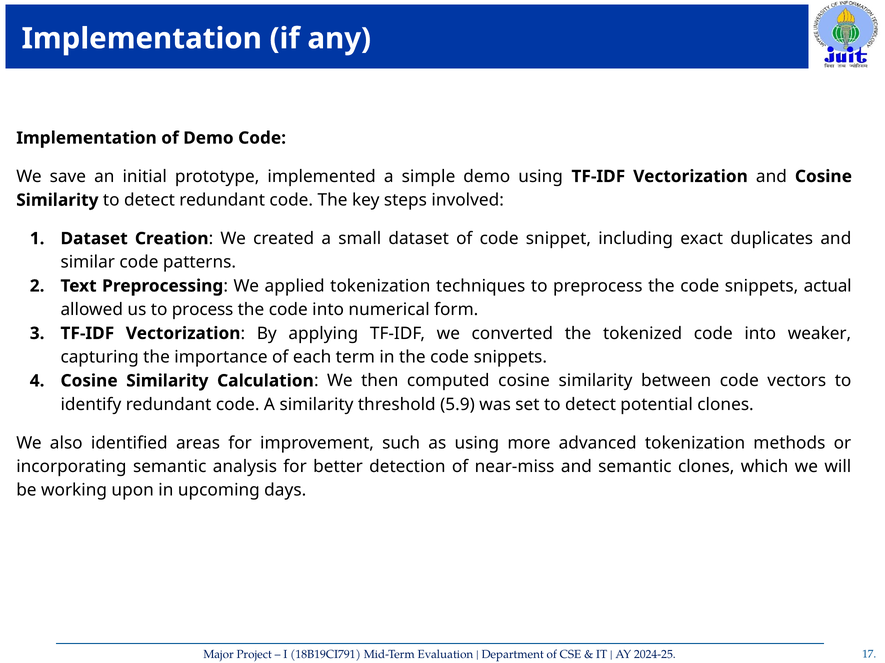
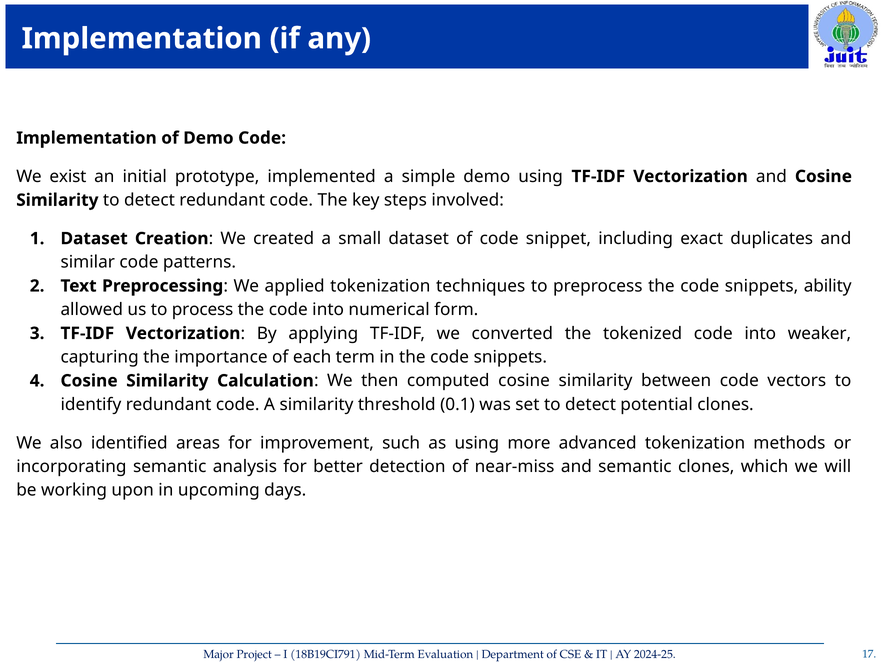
save: save -> exist (68, 177)
actual: actual -> ability (828, 286)
5.9: 5.9 -> 0.1 (458, 405)
